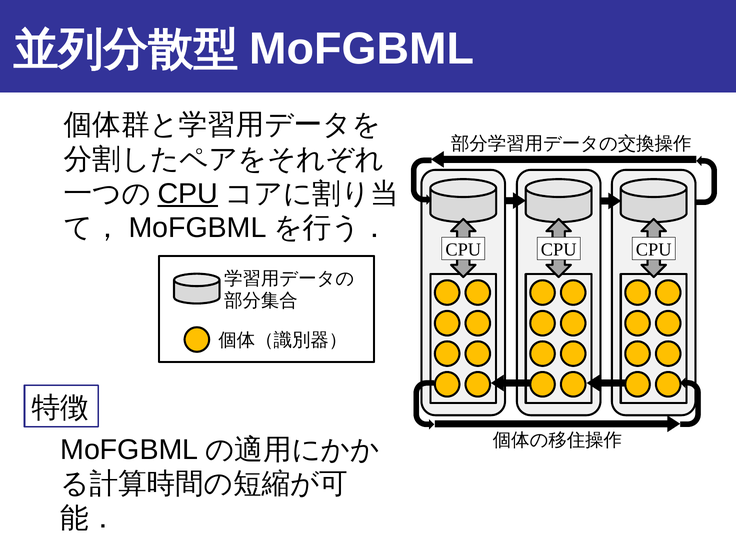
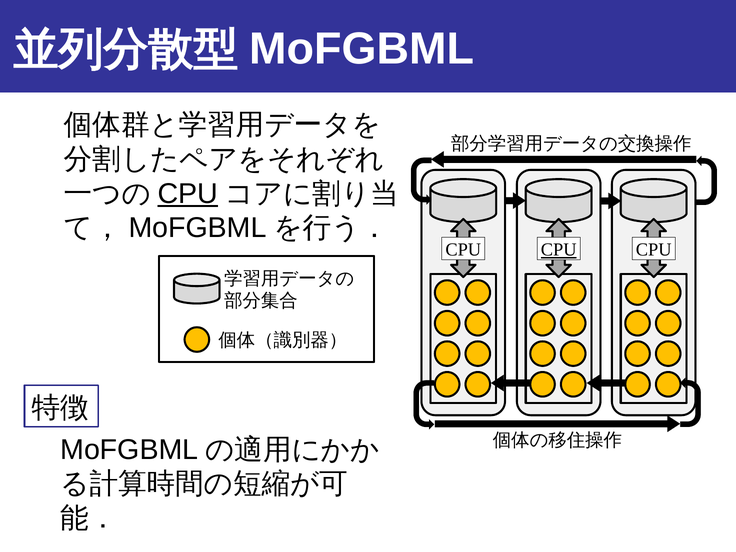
CPU underline: none -> present (559, 250)
